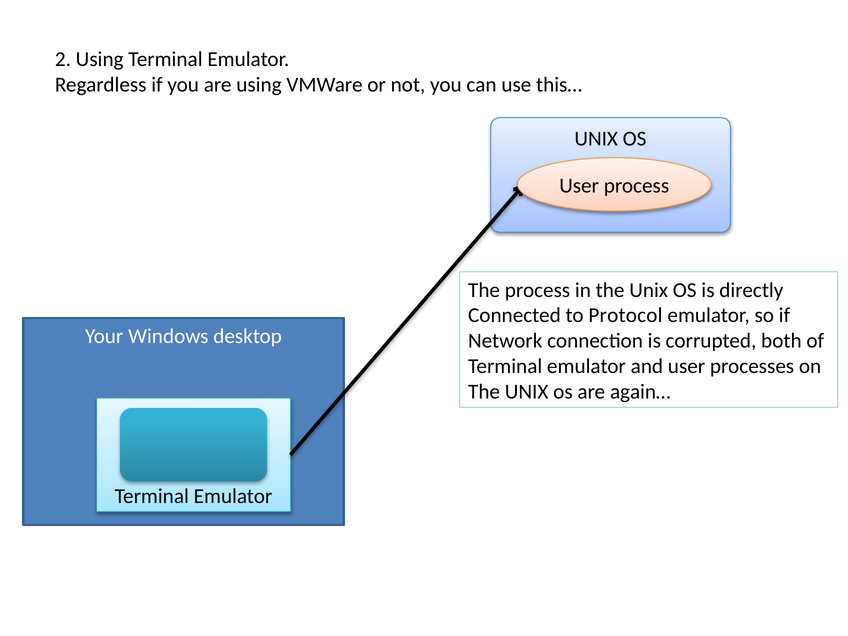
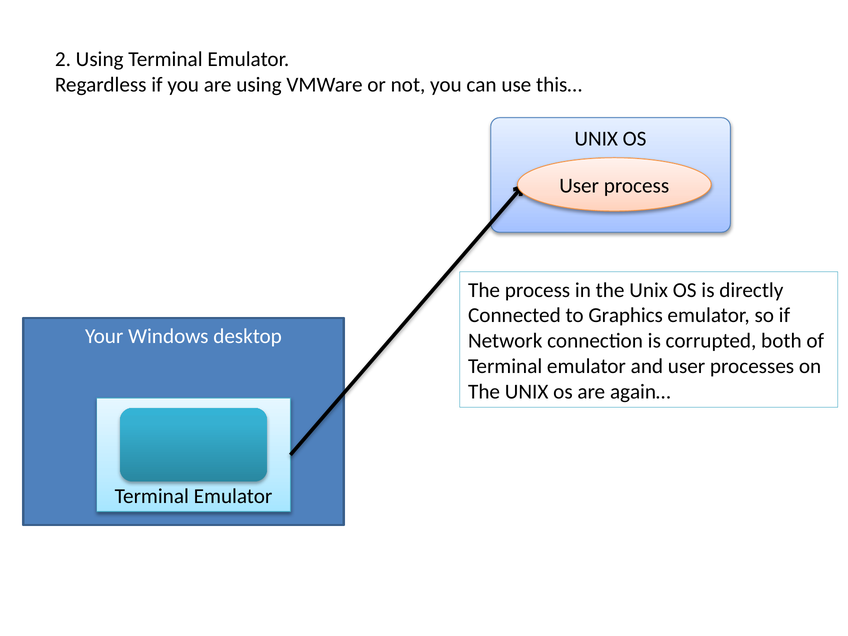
Protocol: Protocol -> Graphics (626, 315)
